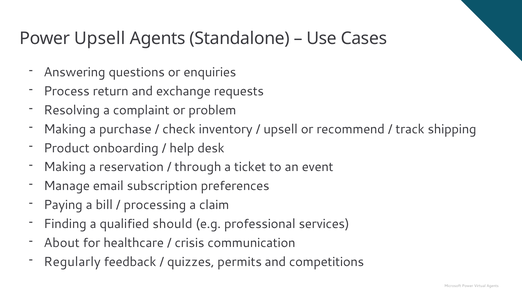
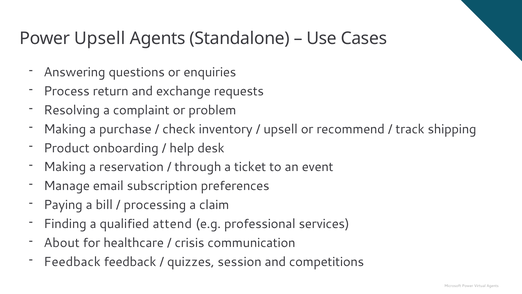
should: should -> attend (172, 224)
Regularly: Regularly -> Feedback (72, 261)
permits: permits -> session (240, 261)
